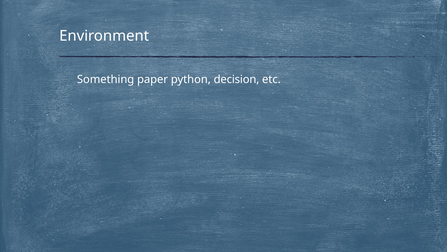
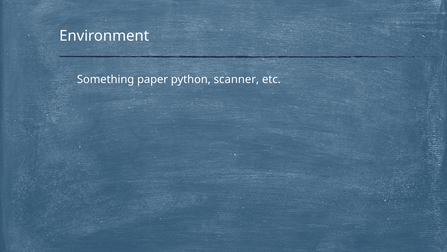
decision: decision -> scanner (236, 79)
